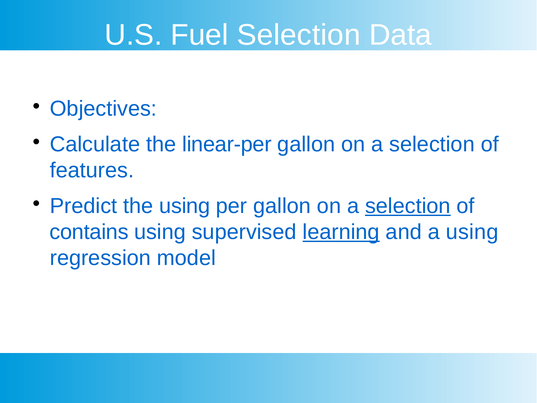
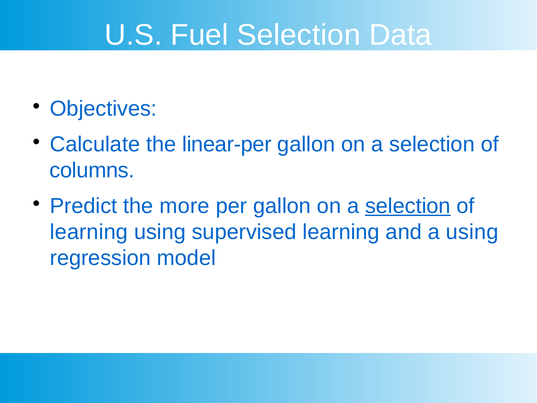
features: features -> columns (92, 170)
the using: using -> more (185, 206)
contains: contains -> learning (89, 232)
learning underline: present -> none (341, 232)
